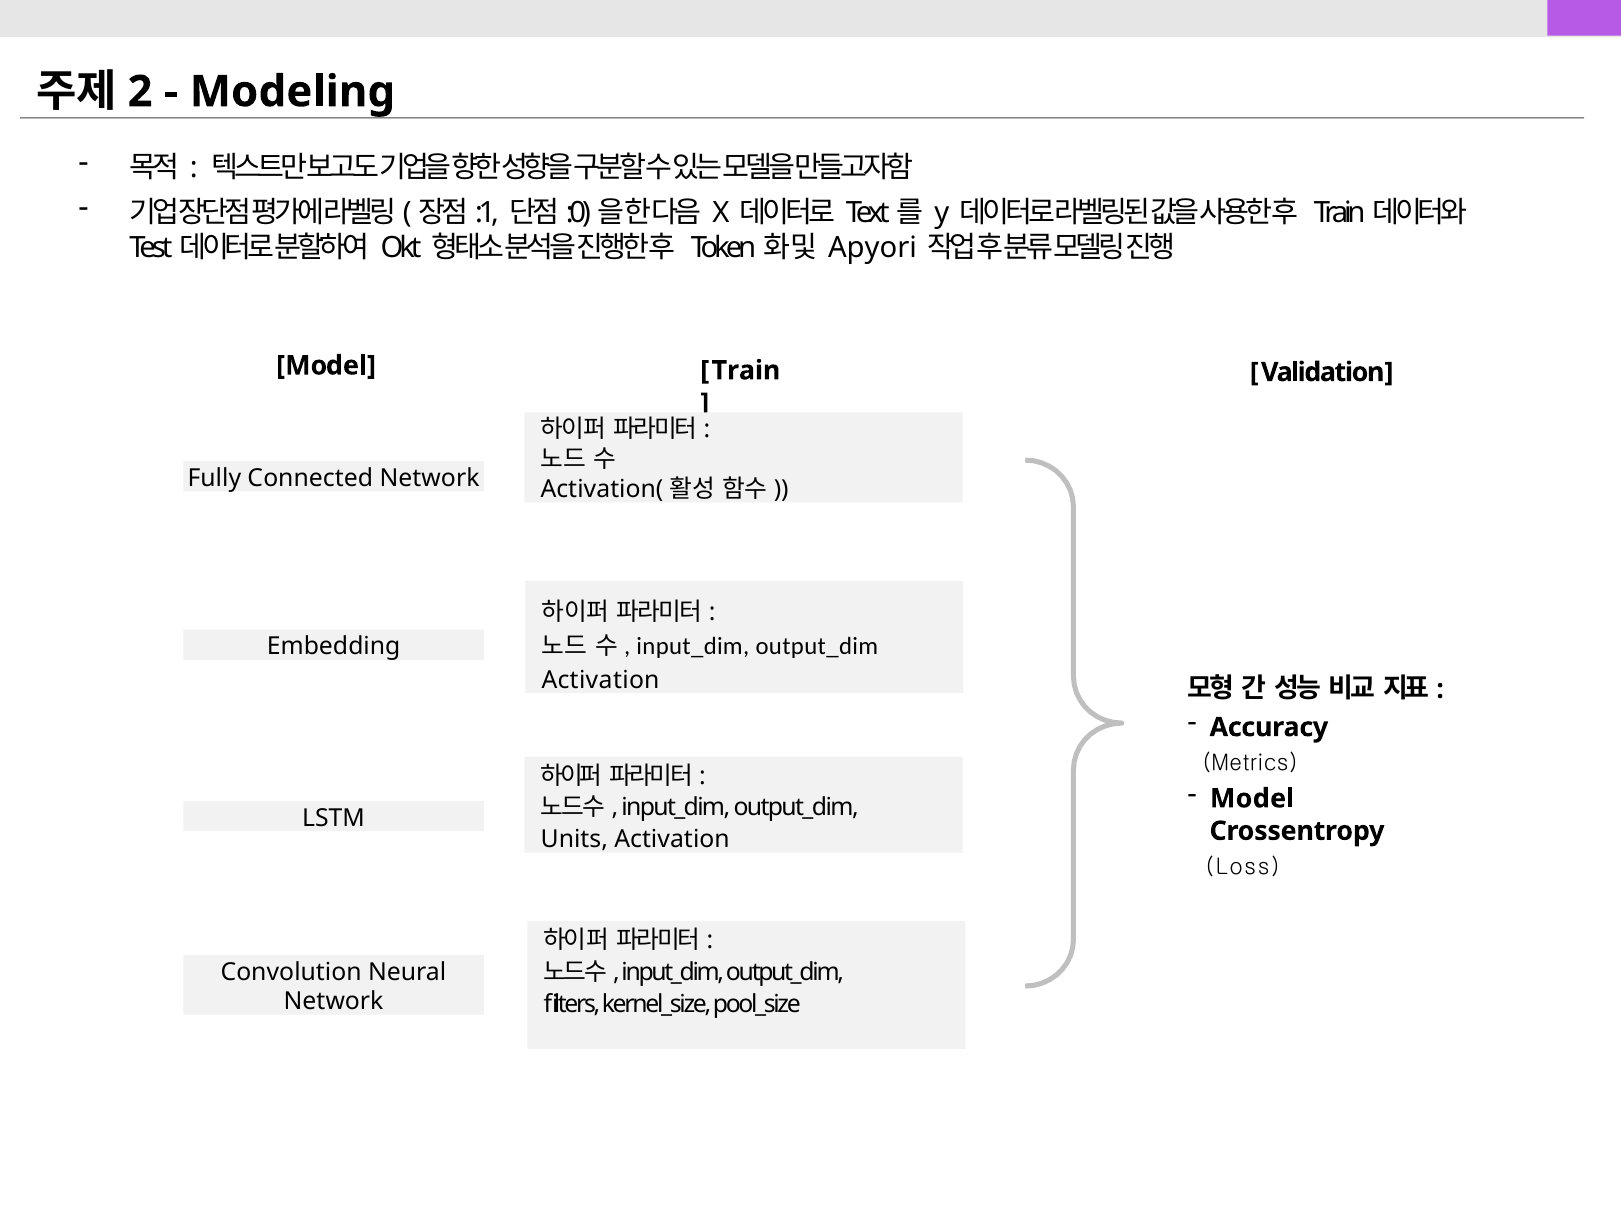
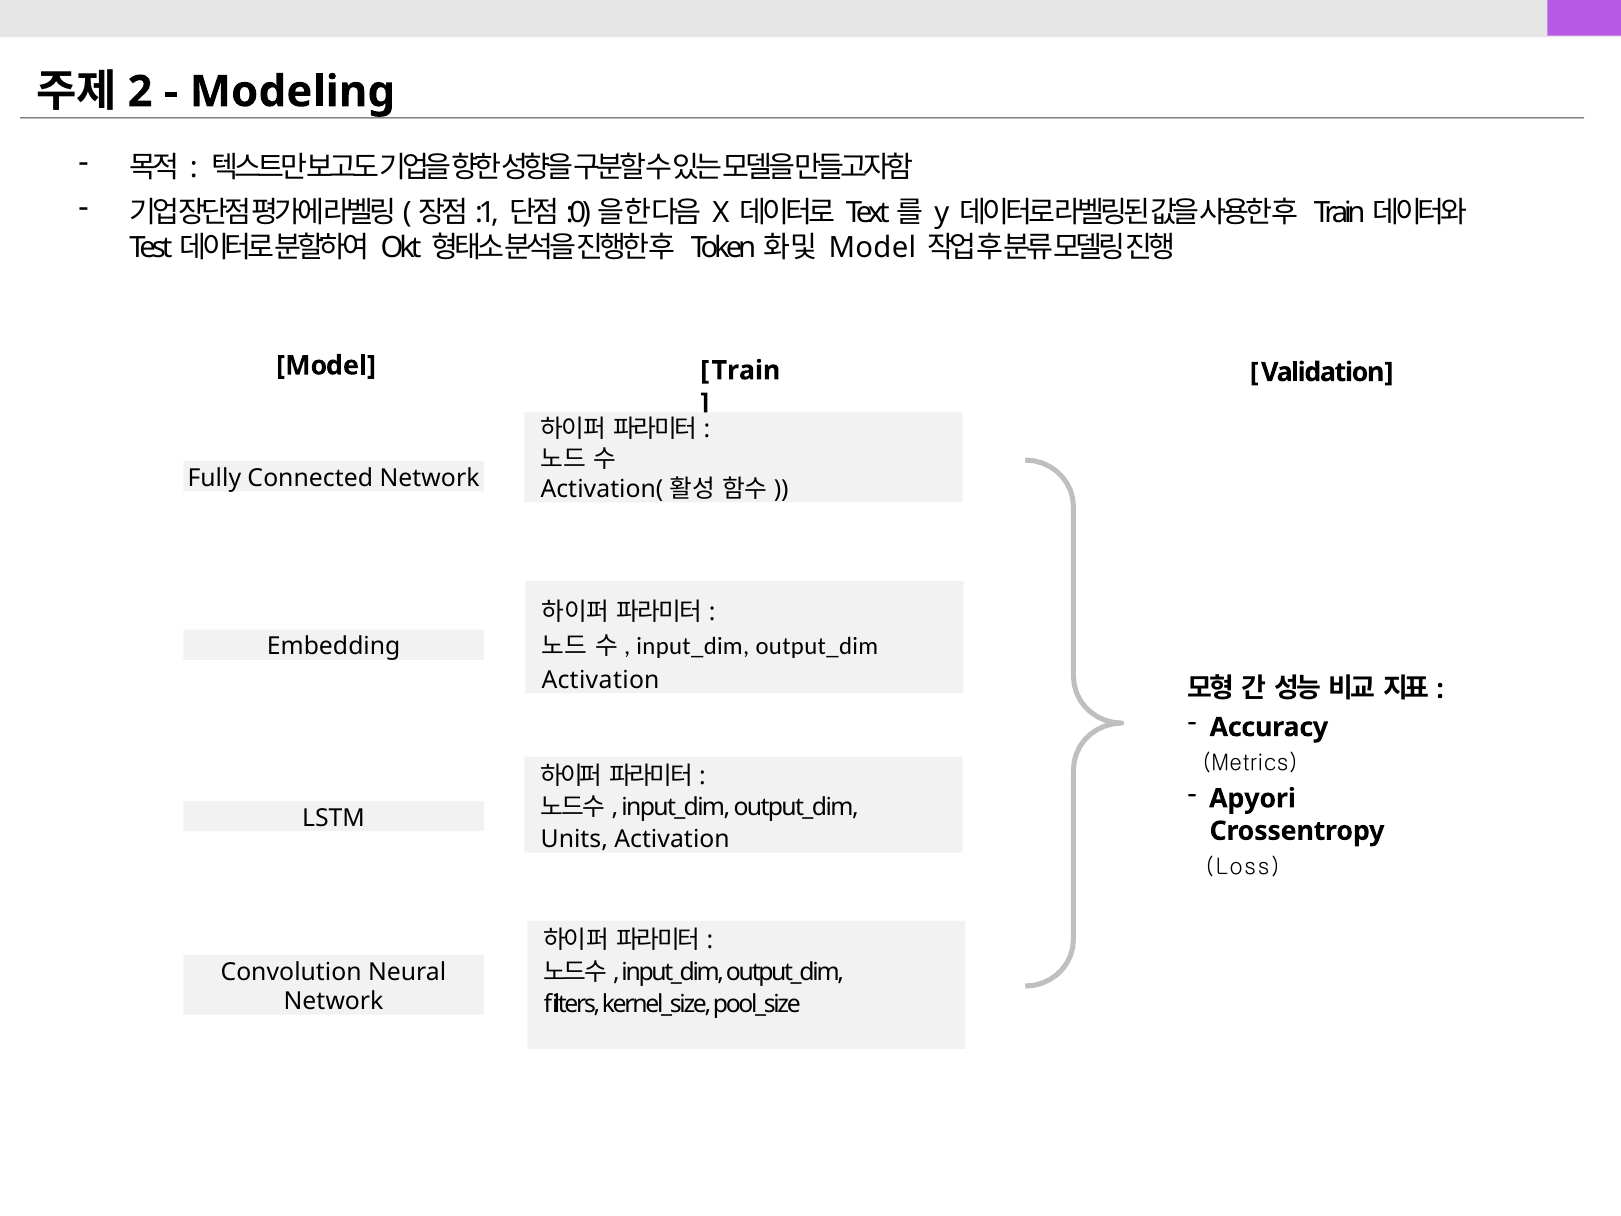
Apyori: Apyori -> Model (872, 248)
Model: Model -> Apyori (1252, 798)
